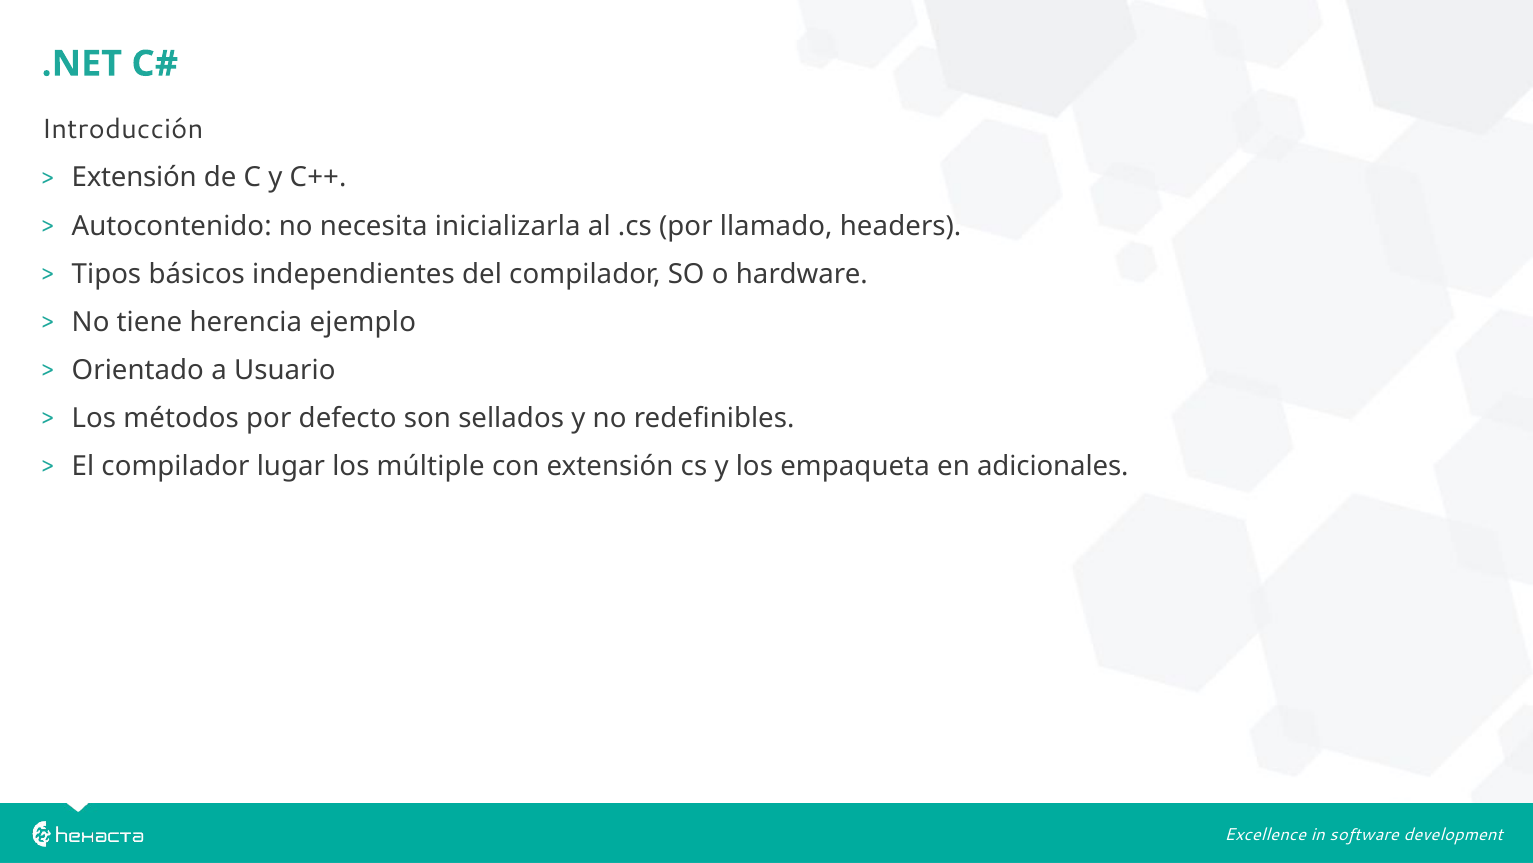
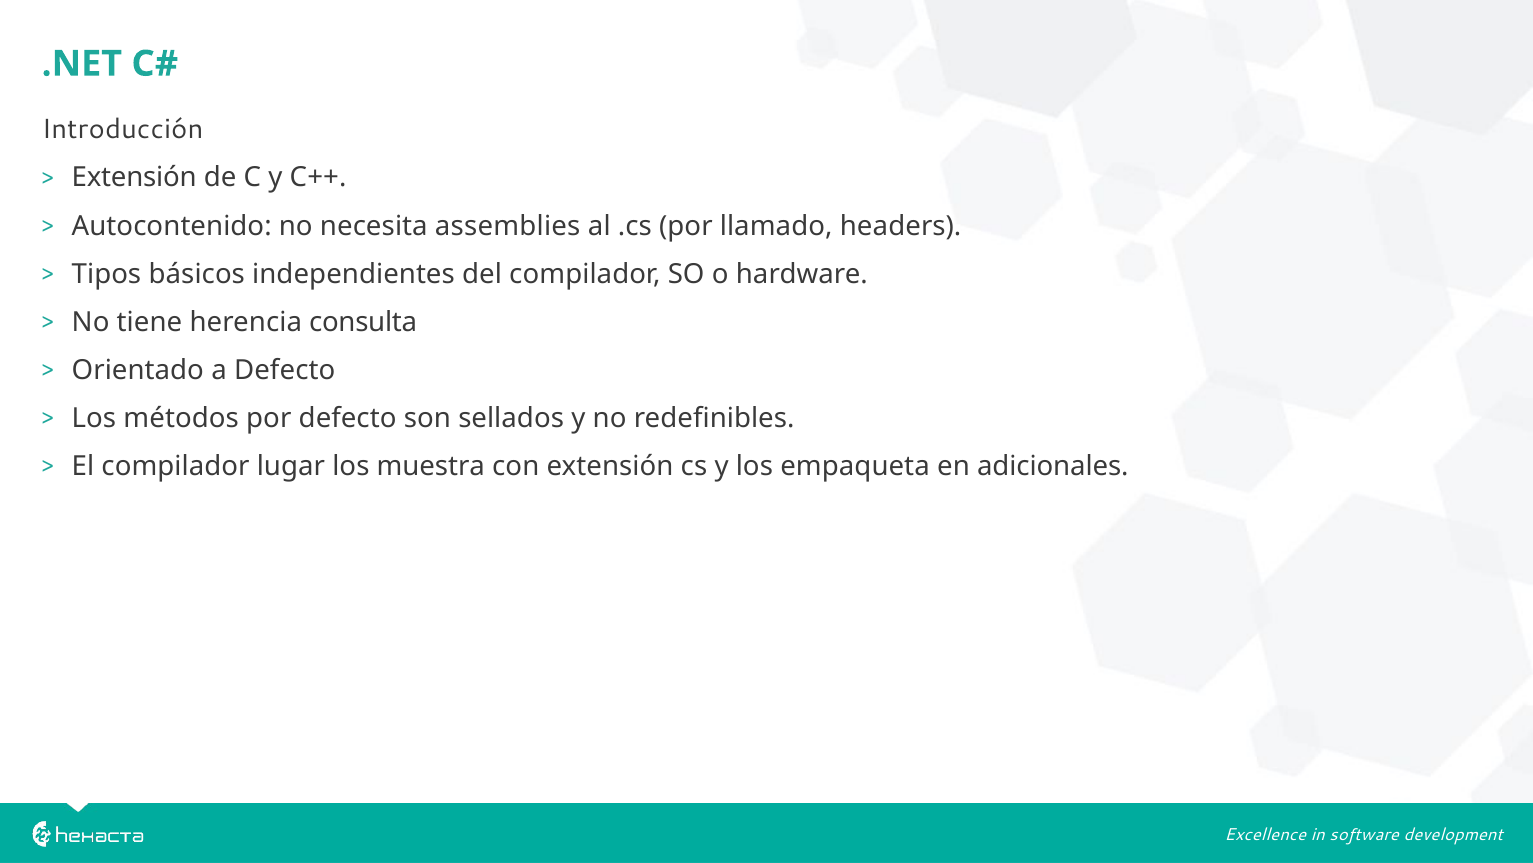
inicializarla: inicializarla -> assemblies (508, 226)
ejemplo: ejemplo -> consulta (363, 322)
a Usuario: Usuario -> Defecto (285, 370)
múltiple: múltiple -> muestra (431, 466)
